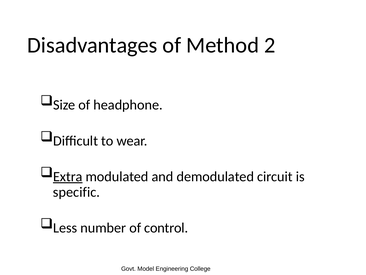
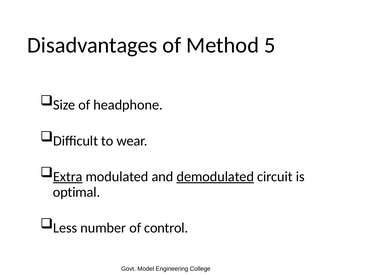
2: 2 -> 5 (270, 45)
demodulated underline: none -> present (215, 176)
specific: specific -> optimal (77, 192)
